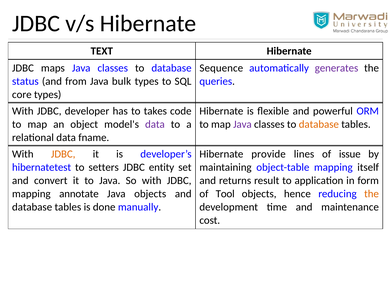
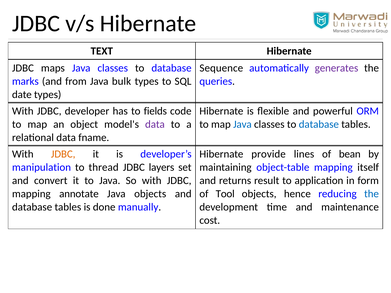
status: status -> marks (25, 81)
core: core -> date (22, 95)
takes: takes -> fields (155, 111)
Java colour: purple -> blue (242, 124)
database colour: orange -> blue (319, 124)
issue: issue -> bean (350, 154)
hibernatetest: hibernatetest -> manipulation (42, 167)
setters: setters -> thread (104, 167)
entity: entity -> layers (162, 167)
the colour: orange -> blue (372, 194)
